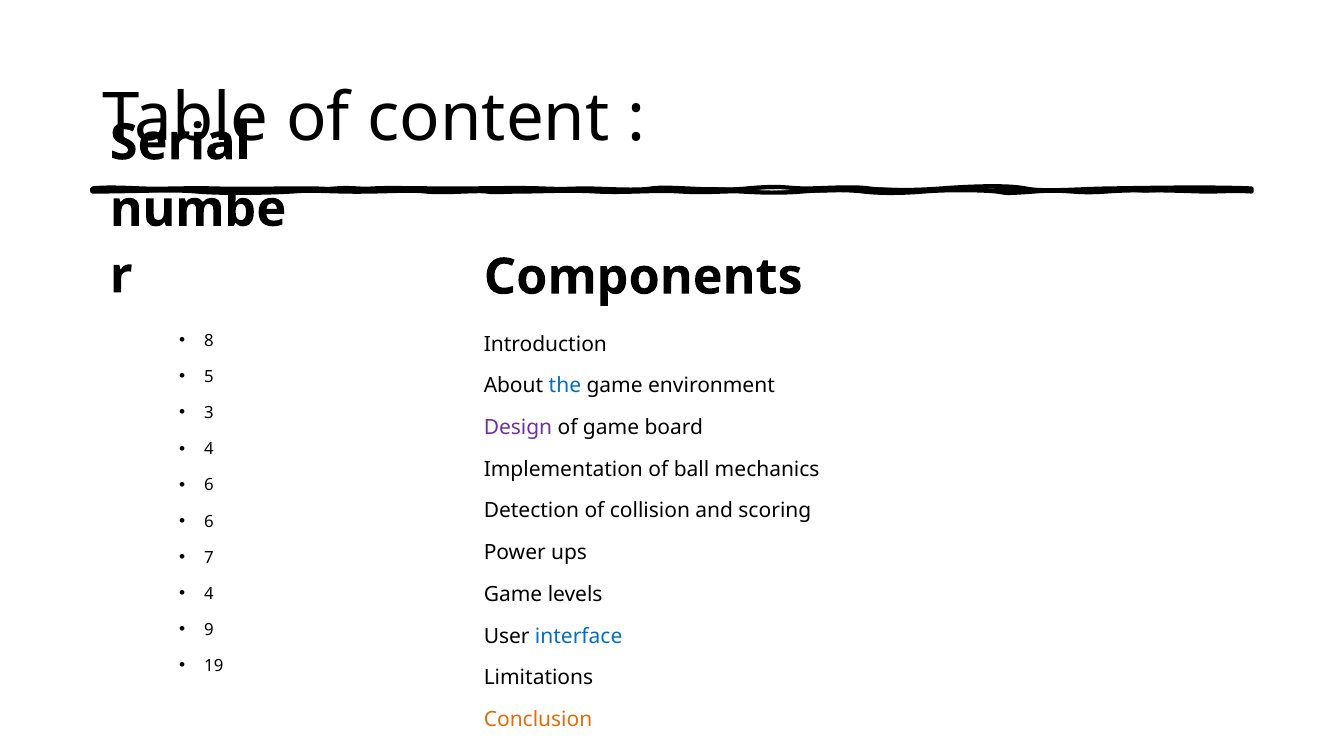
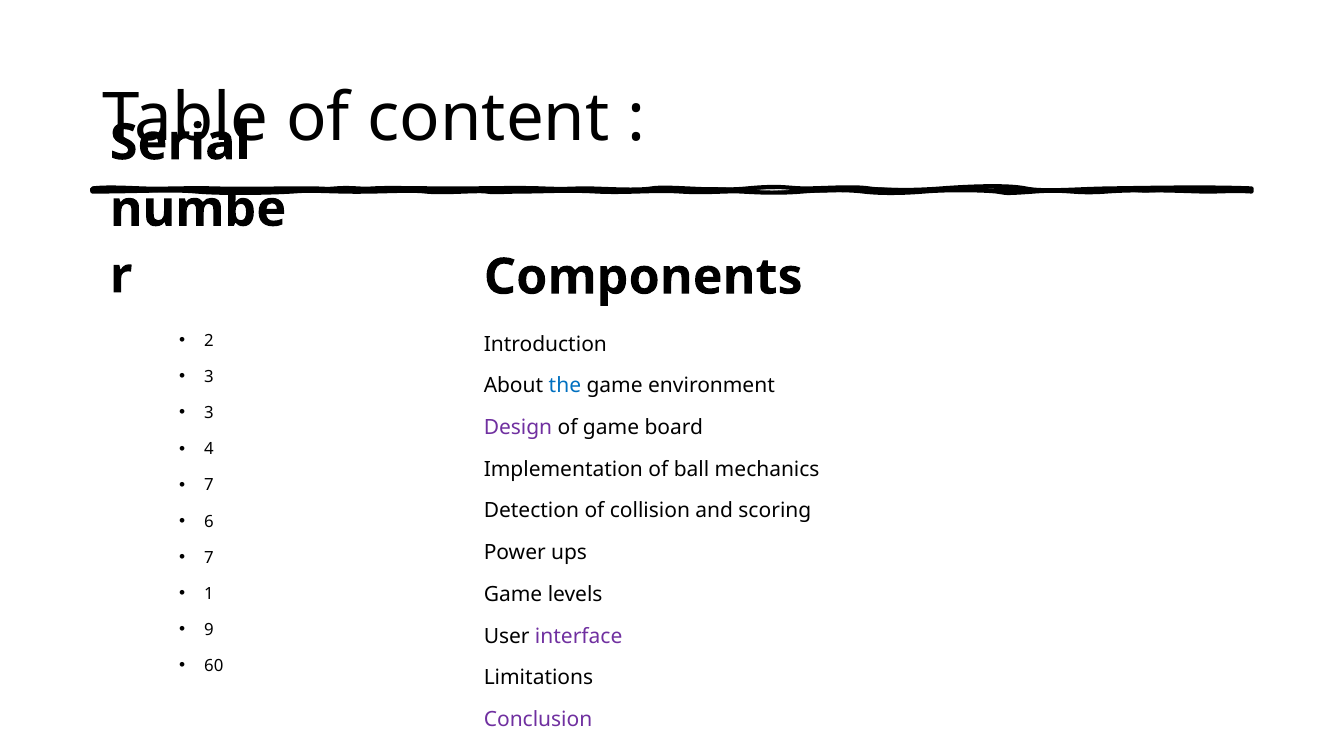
8: 8 -> 2 (209, 341)
5: 5 -> 3 (209, 377)
6: 6 -> 7 (209, 485)
4: 4 -> 1 (209, 594)
interface colour: blue -> purple (579, 636)
19: 19 -> 60 (214, 666)
Conclusion colour: orange -> purple (538, 720)
